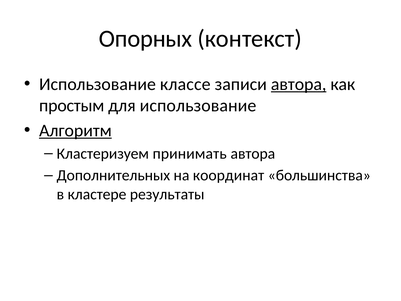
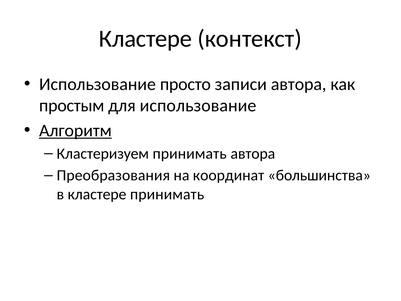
Опорных: Опорных -> Кластере (146, 39)
классе: классе -> просто (185, 84)
автора underline: present -> none (299, 84)
Дополнительных: Дополнительных -> Преобразования (113, 175)
кластере результаты: результаты -> принимать (167, 194)
